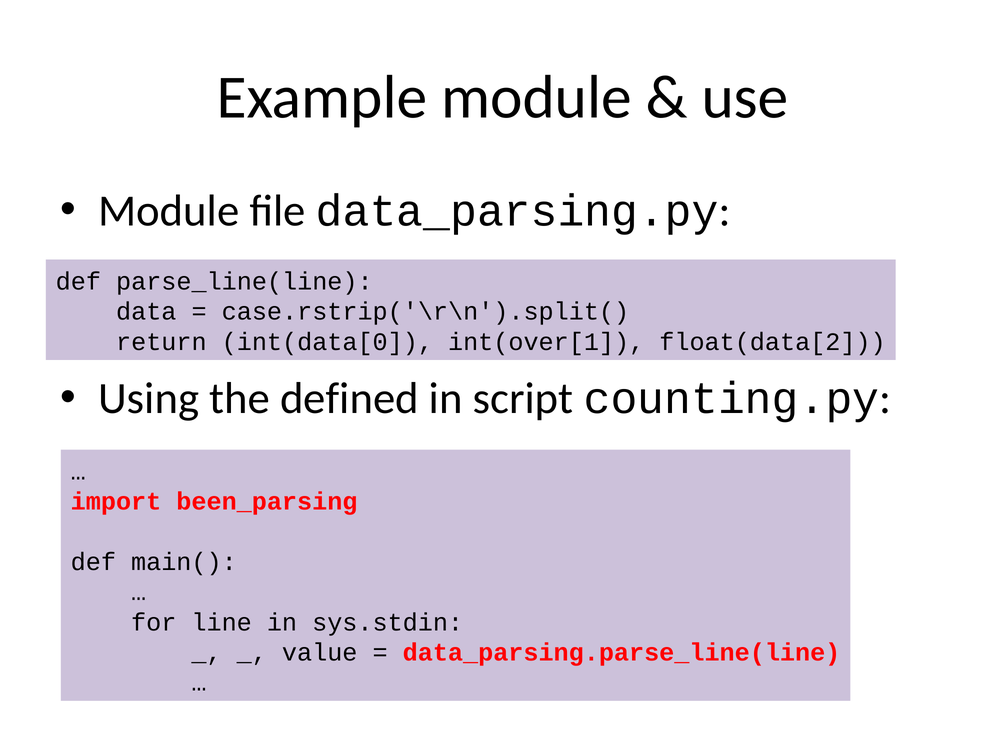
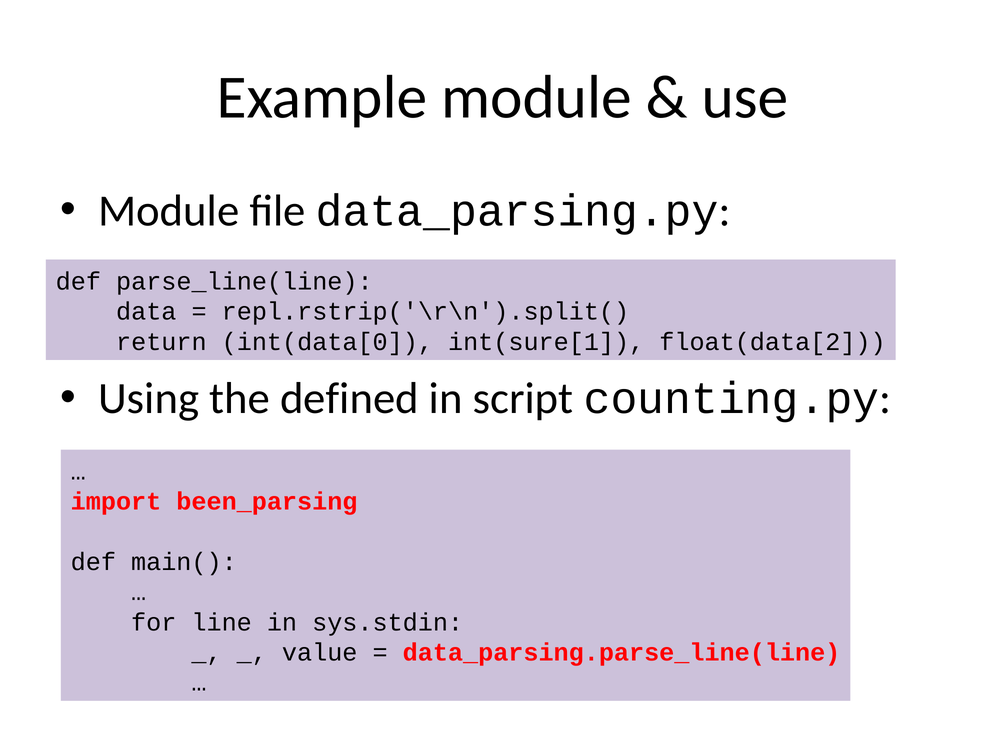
case.rstrip('\r\n').split(: case.rstrip('\r\n').split( -> repl.rstrip('\r\n').split( (425, 312)
int(over[1: int(over[1 -> int(sure[1 (546, 342)
